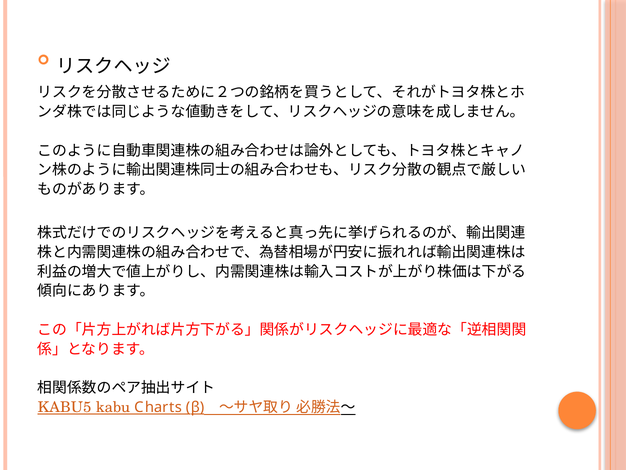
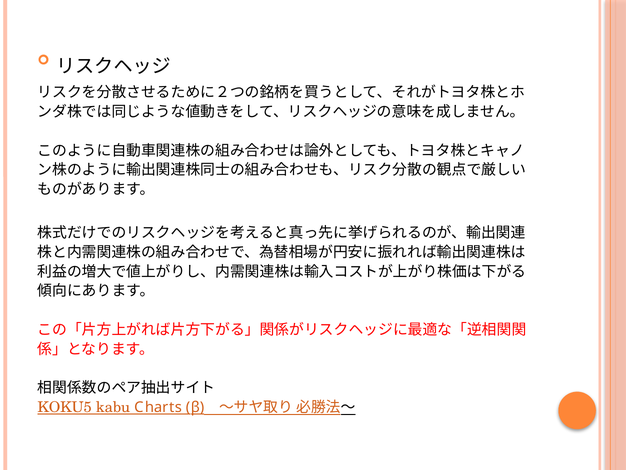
KABU5: KABU5 -> KOKU5 (65, 407)
